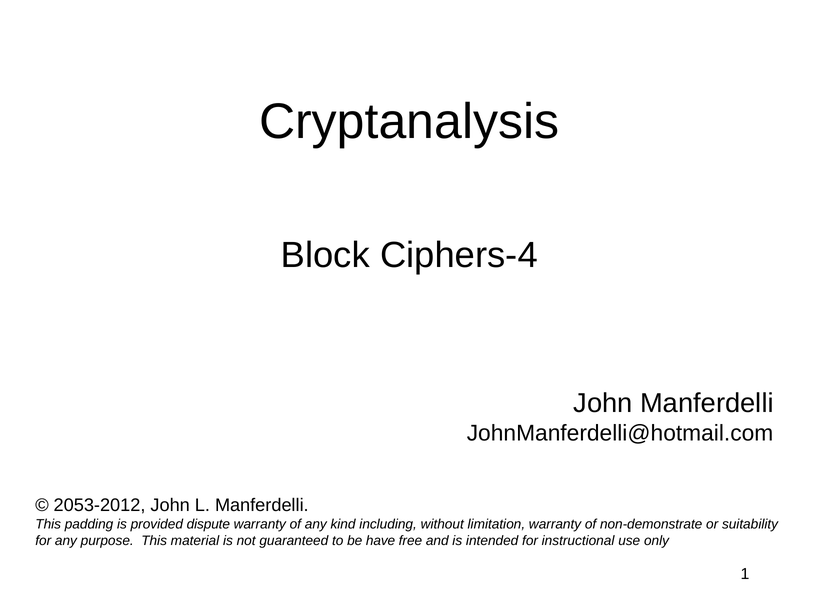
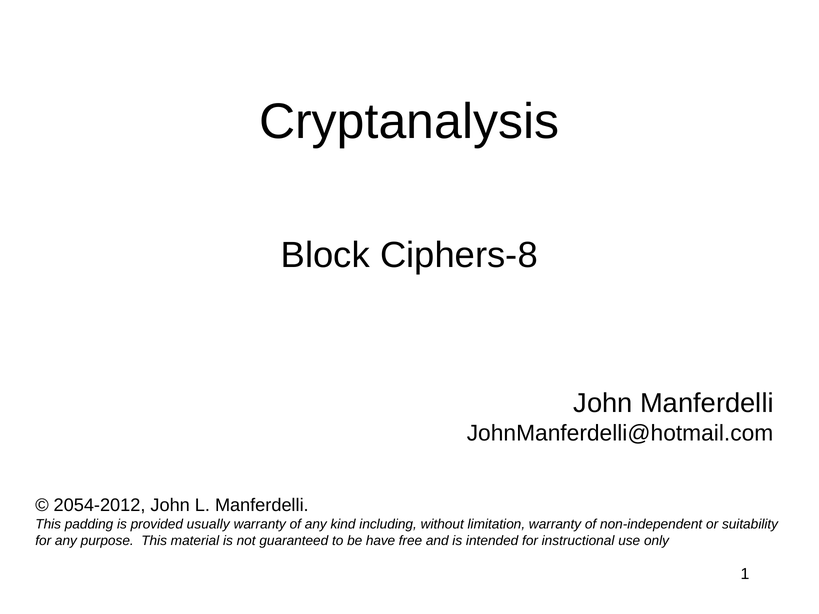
Ciphers-4: Ciphers-4 -> Ciphers-8 (459, 255)
2053-2012: 2053-2012 -> 2054-2012 (100, 506)
dispute: dispute -> usually (208, 524)
non-demonstrate: non-demonstrate -> non-independent (651, 524)
